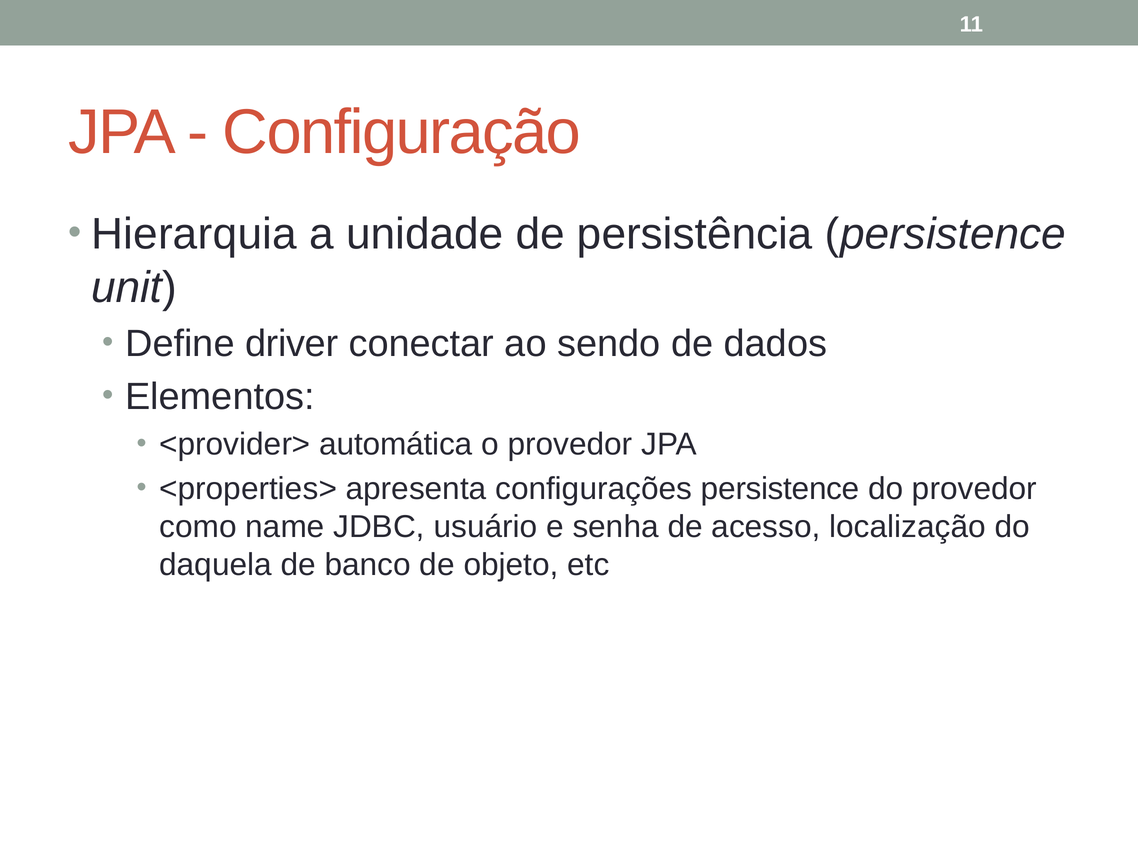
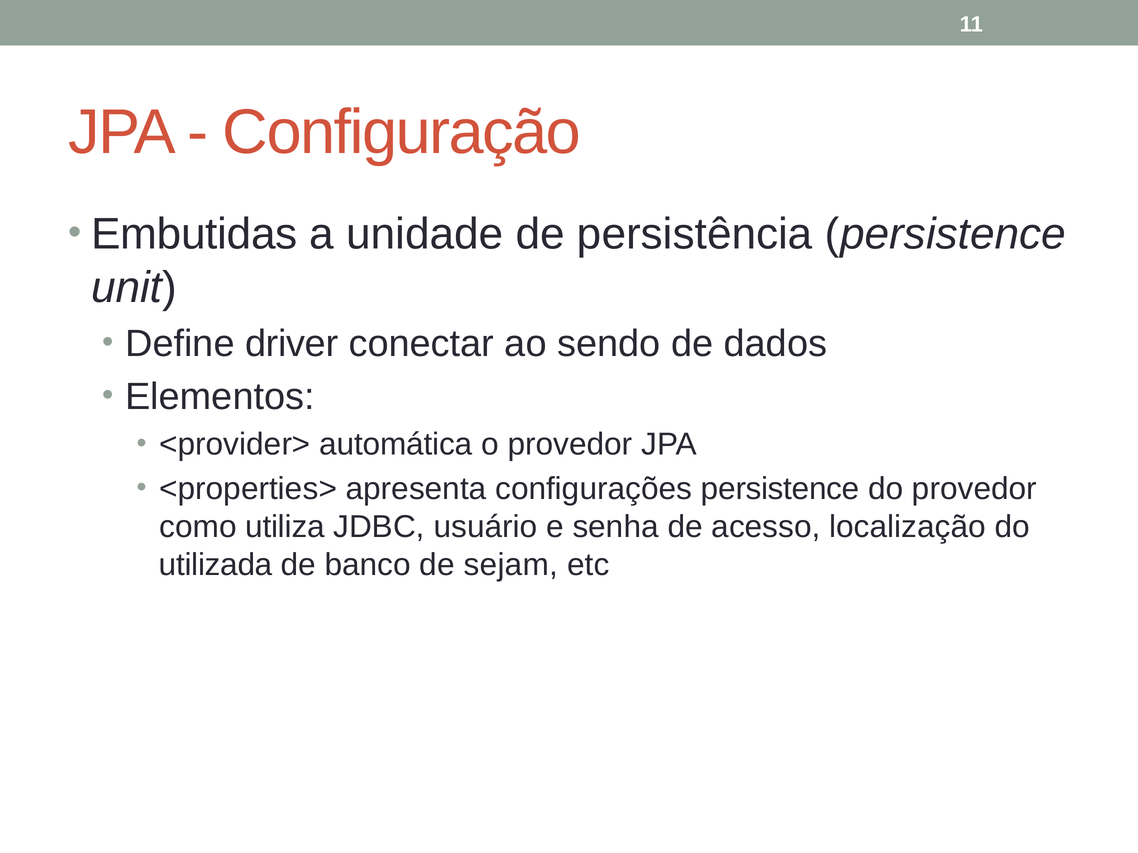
Hierarquia: Hierarquia -> Embutidas (194, 234)
name: name -> utiliza (285, 527)
daquela: daquela -> utilizada (216, 565)
objeto: objeto -> sejam (511, 565)
